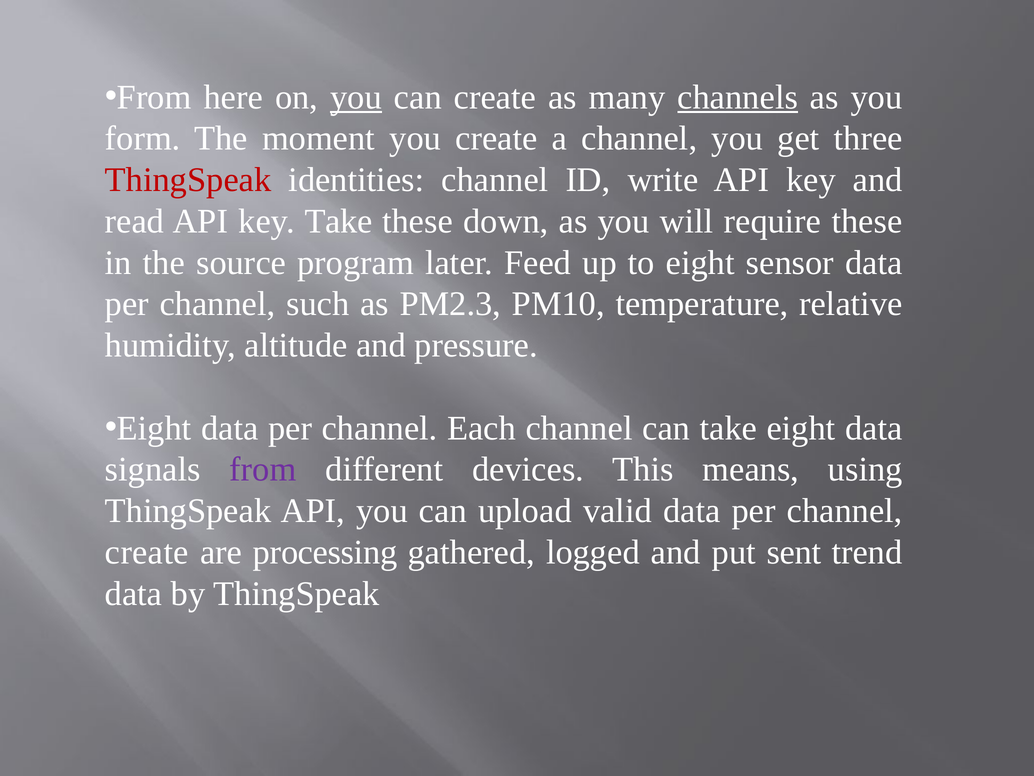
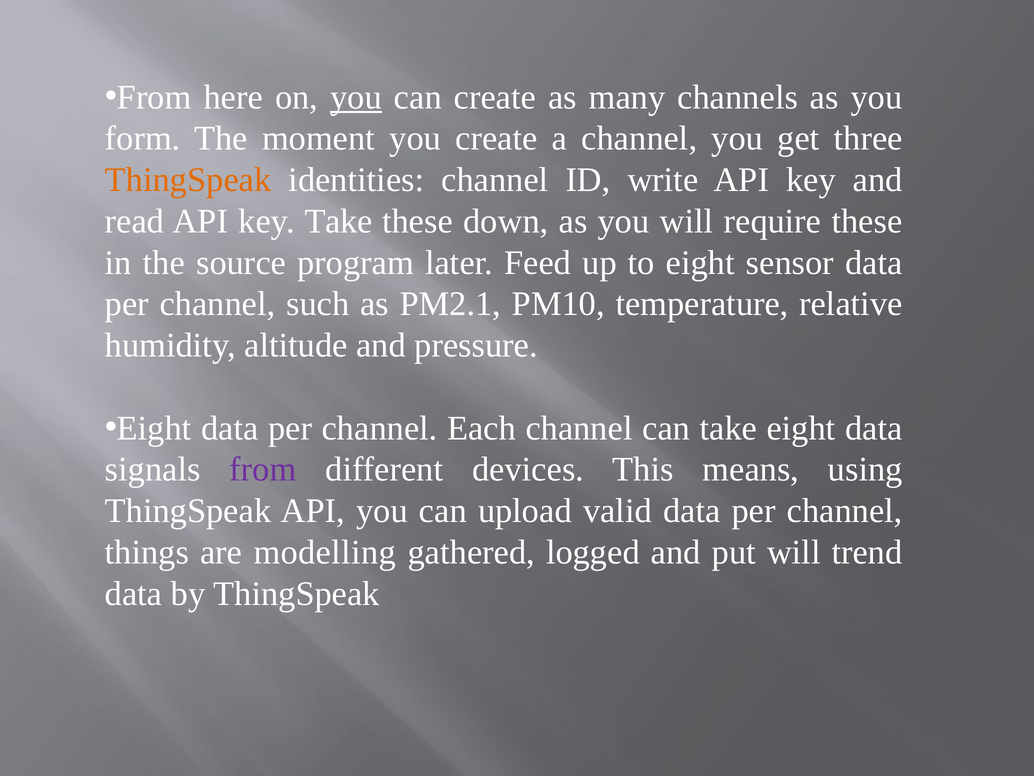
channels underline: present -> none (738, 97)
ThingSpeak colour: red -> orange (188, 180)
PM2.3: PM2.3 -> PM2.1 (450, 304)
create: create -> things (147, 552)
processing: processing -> modelling (325, 552)
put sent: sent -> will (794, 552)
